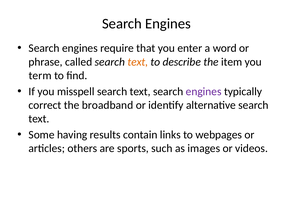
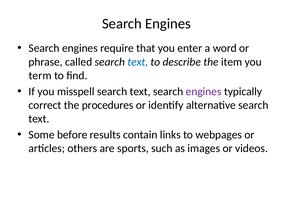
text colour: orange -> blue (138, 62)
broadband: broadband -> procedures (108, 105)
having: having -> before (72, 135)
